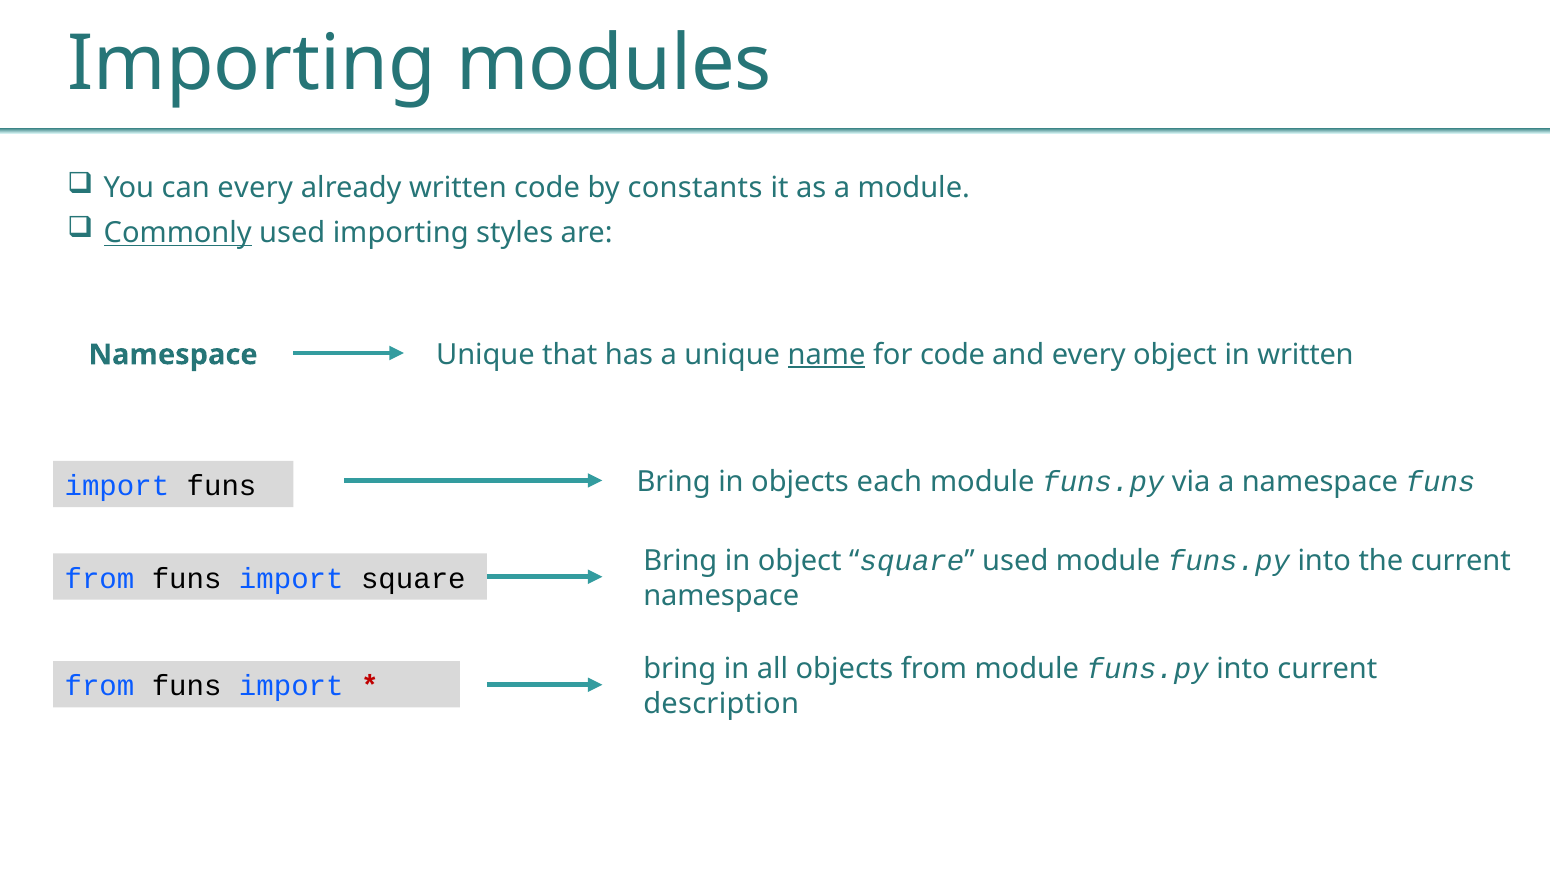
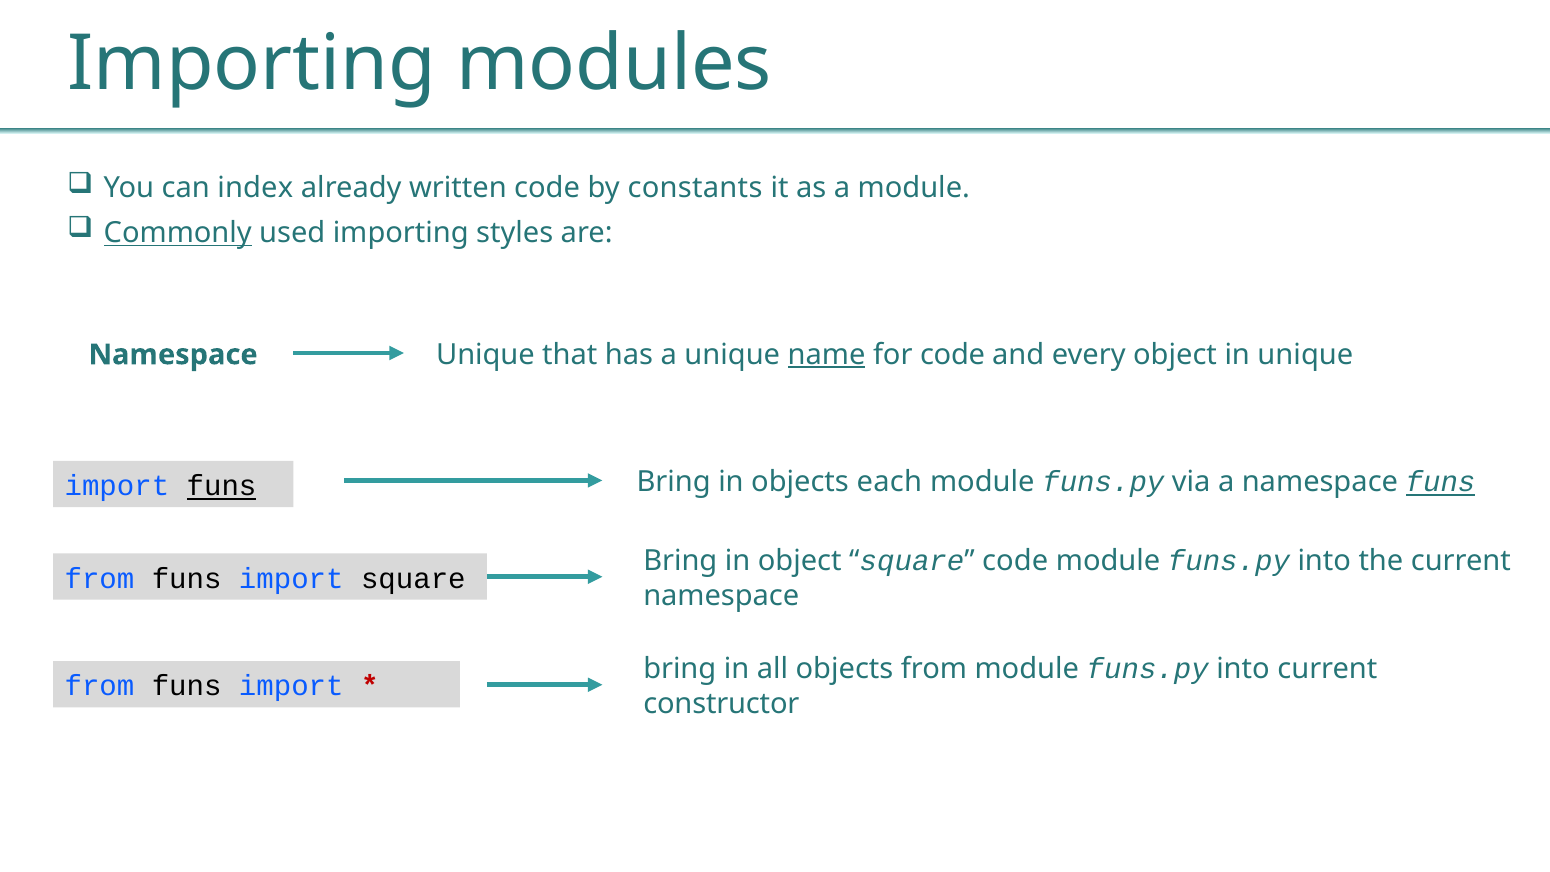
can every: every -> index (255, 188)
in written: written -> unique (1305, 355)
funs underline: none -> present (1441, 482)
funs underline: none -> present (222, 486)
square used: used -> code (1015, 561)
description: description -> constructor (721, 704)
